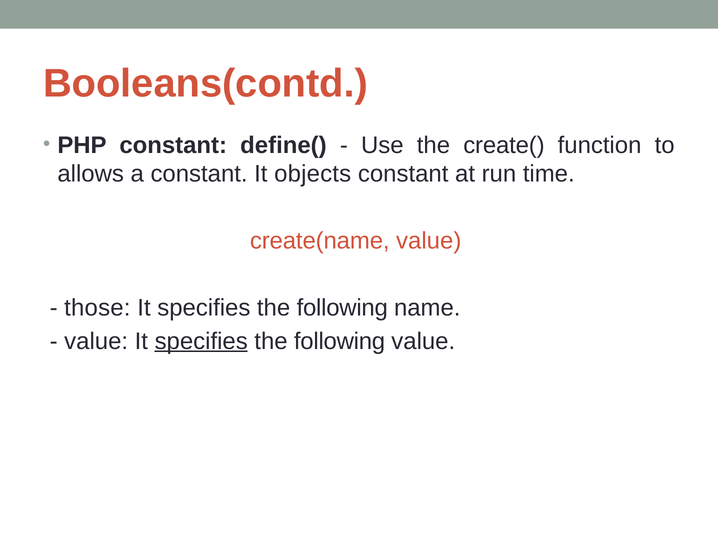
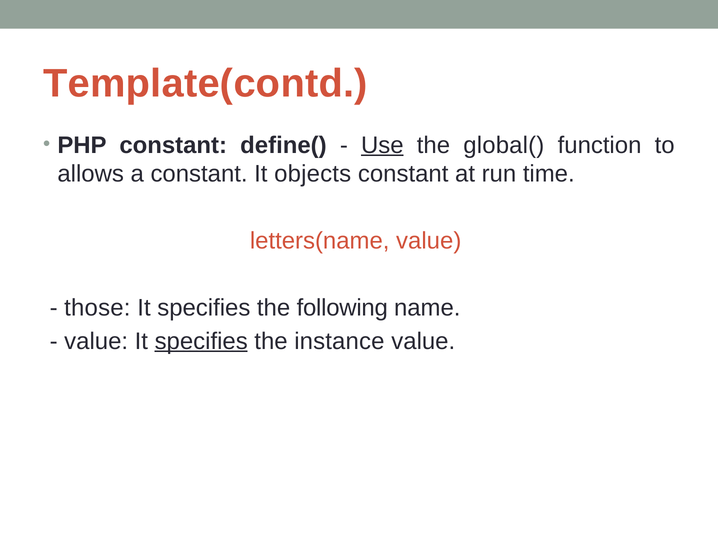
Booleans(contd: Booleans(contd -> Template(contd (205, 84)
Use underline: none -> present (382, 145)
create(: create( -> global( (504, 145)
create(name: create(name -> letters(name (320, 241)
following: following -> instance (339, 341)
